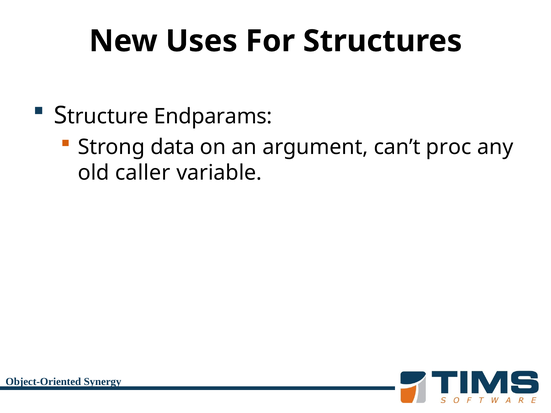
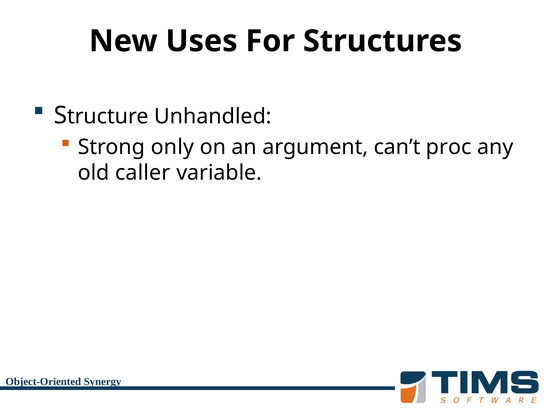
Endparams: Endparams -> Unhandled (213, 117)
data: data -> only (172, 147)
